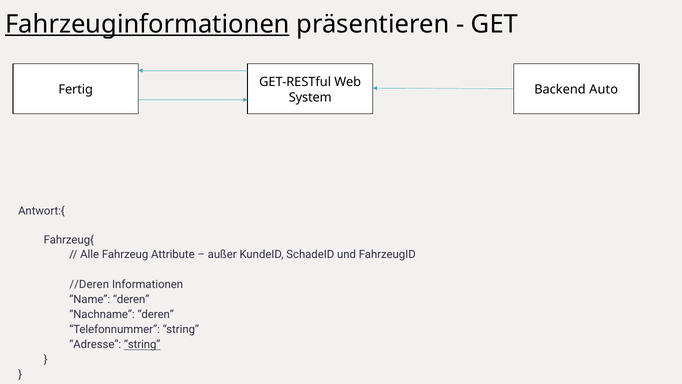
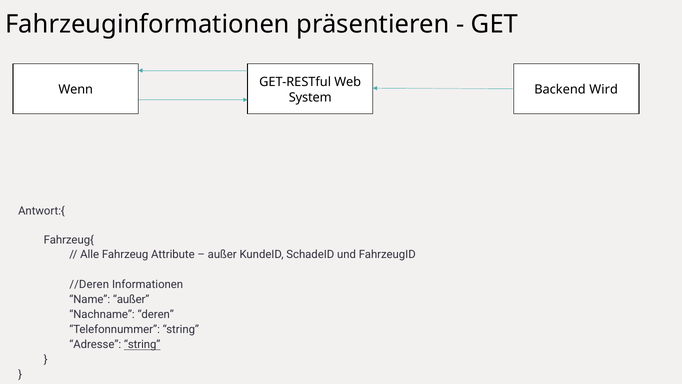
Fahrzeuginformationen underline: present -> none (147, 24)
Fertig: Fertig -> Wenn (76, 90)
Auto: Auto -> Wird (604, 90)
Name deren: deren -> außer (131, 299)
